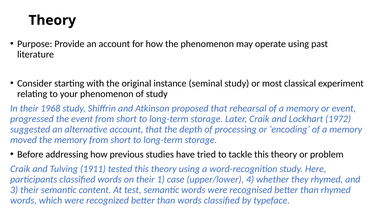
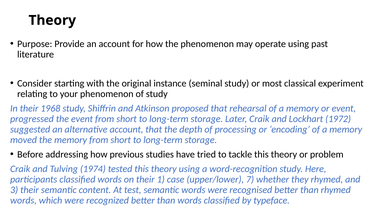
1911: 1911 -> 1974 (93, 169)
4: 4 -> 7 (250, 179)
